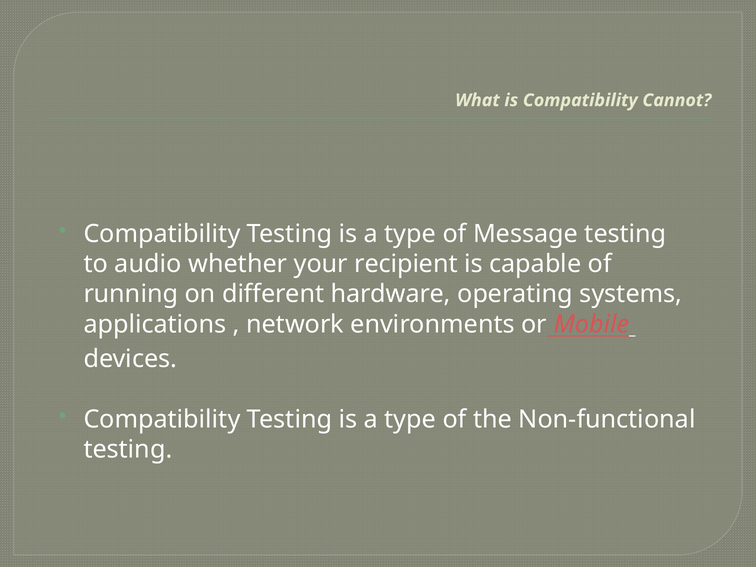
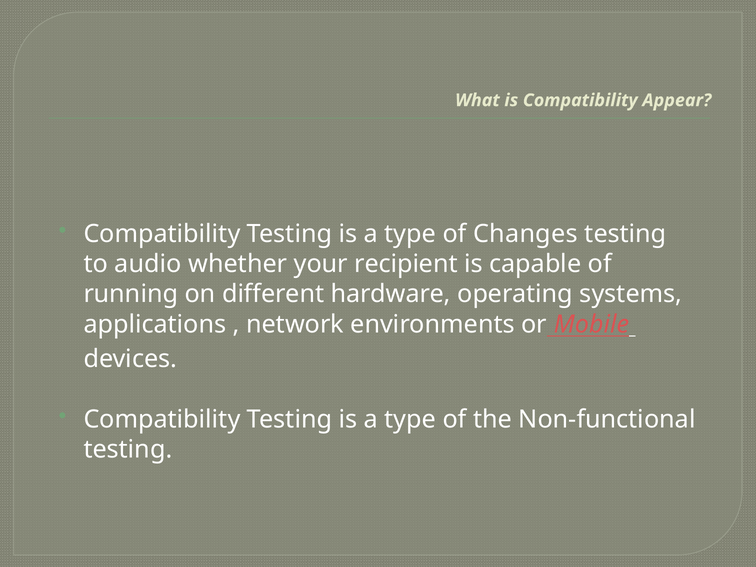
Cannot: Cannot -> Appear (677, 100)
Message: Message -> Changes (525, 234)
